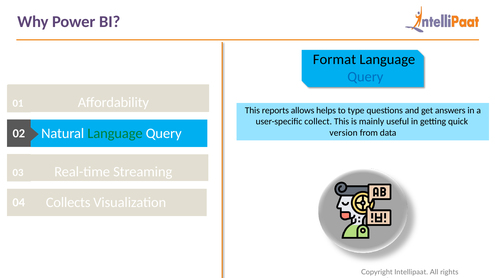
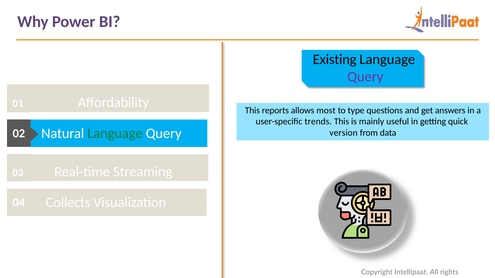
Format: Format -> Existing (335, 60)
Query colour: blue -> purple (365, 77)
helps: helps -> most (326, 111)
collect: collect -> trends (318, 122)
